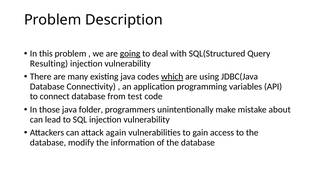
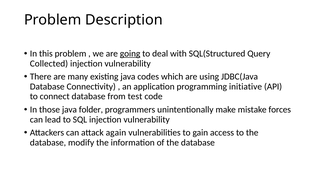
Resulting: Resulting -> Collected (49, 64)
which underline: present -> none (172, 77)
variables: variables -> initiative (245, 87)
about: about -> forces (280, 110)
